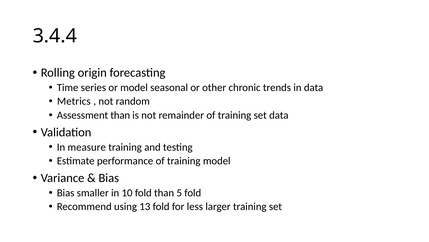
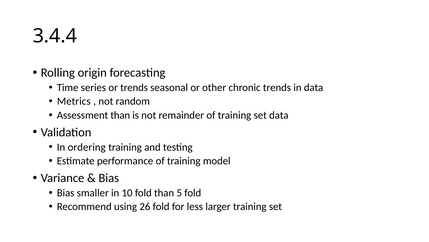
or model: model -> trends (134, 87)
measure: measure -> ordering (87, 147)
13: 13 -> 26 (145, 206)
